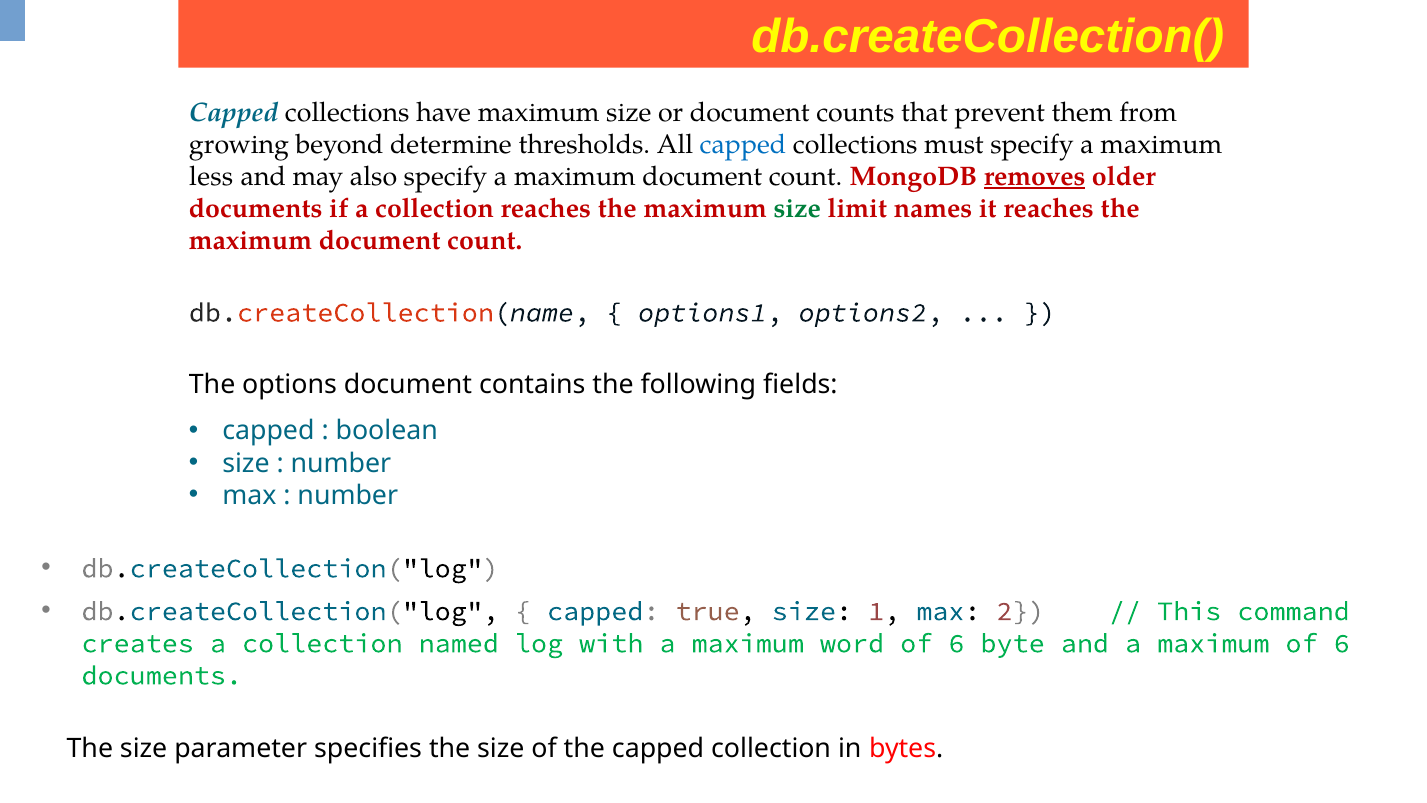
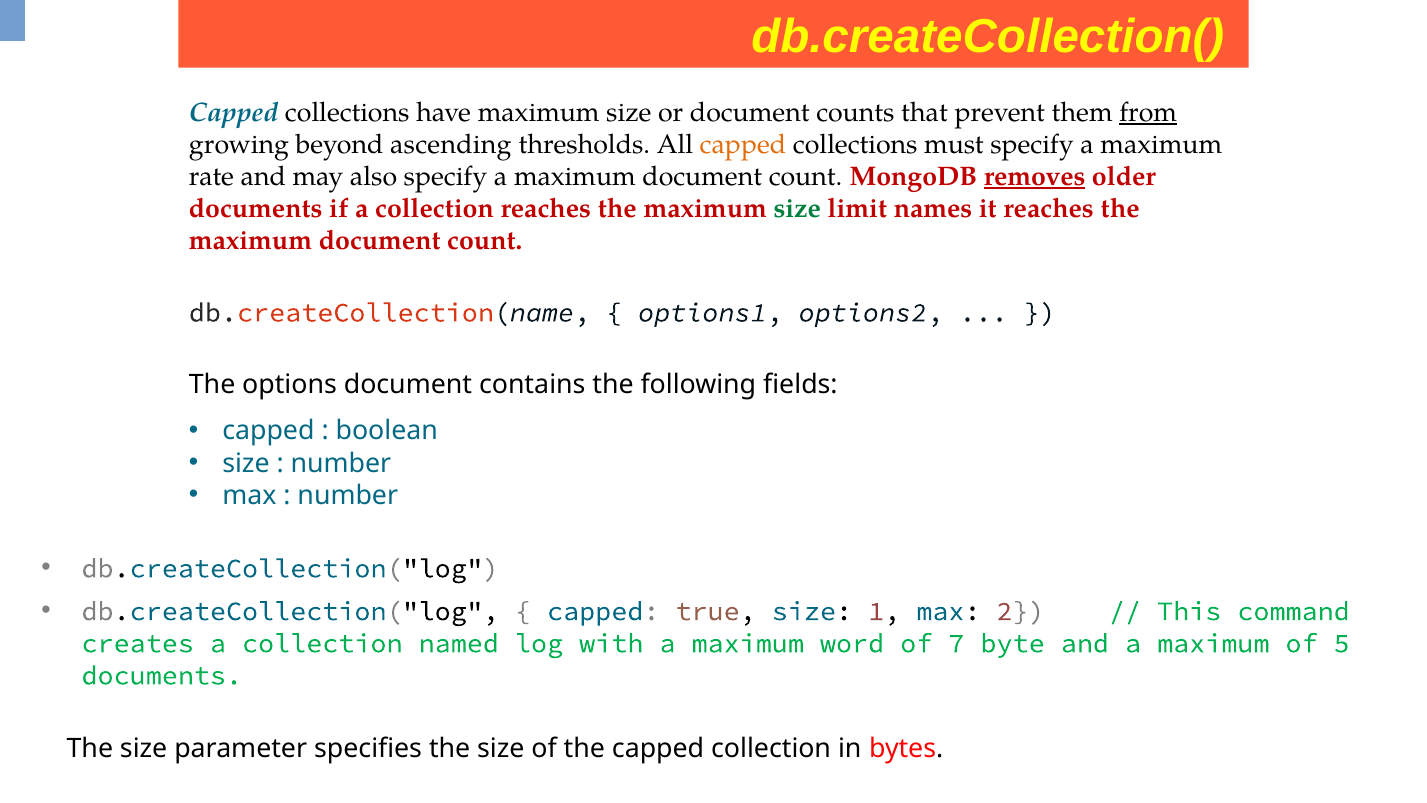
from underline: none -> present (1148, 112)
determine: determine -> ascending (451, 144)
capped colour: blue -> orange (743, 144)
less: less -> rate (211, 177)
6: 6 -> 7 (956, 643)
maximum of 6: 6 -> 5 (1342, 643)
